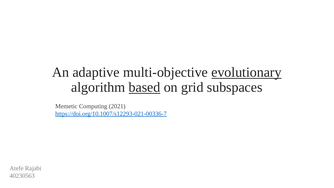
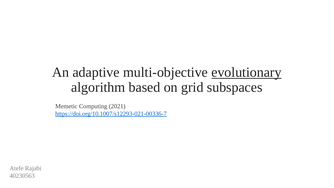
based underline: present -> none (145, 87)
